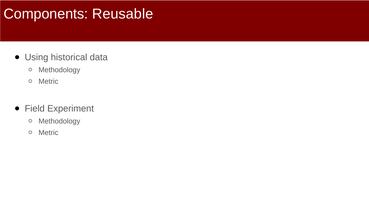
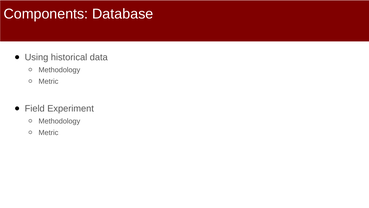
Reusable: Reusable -> Database (123, 14)
